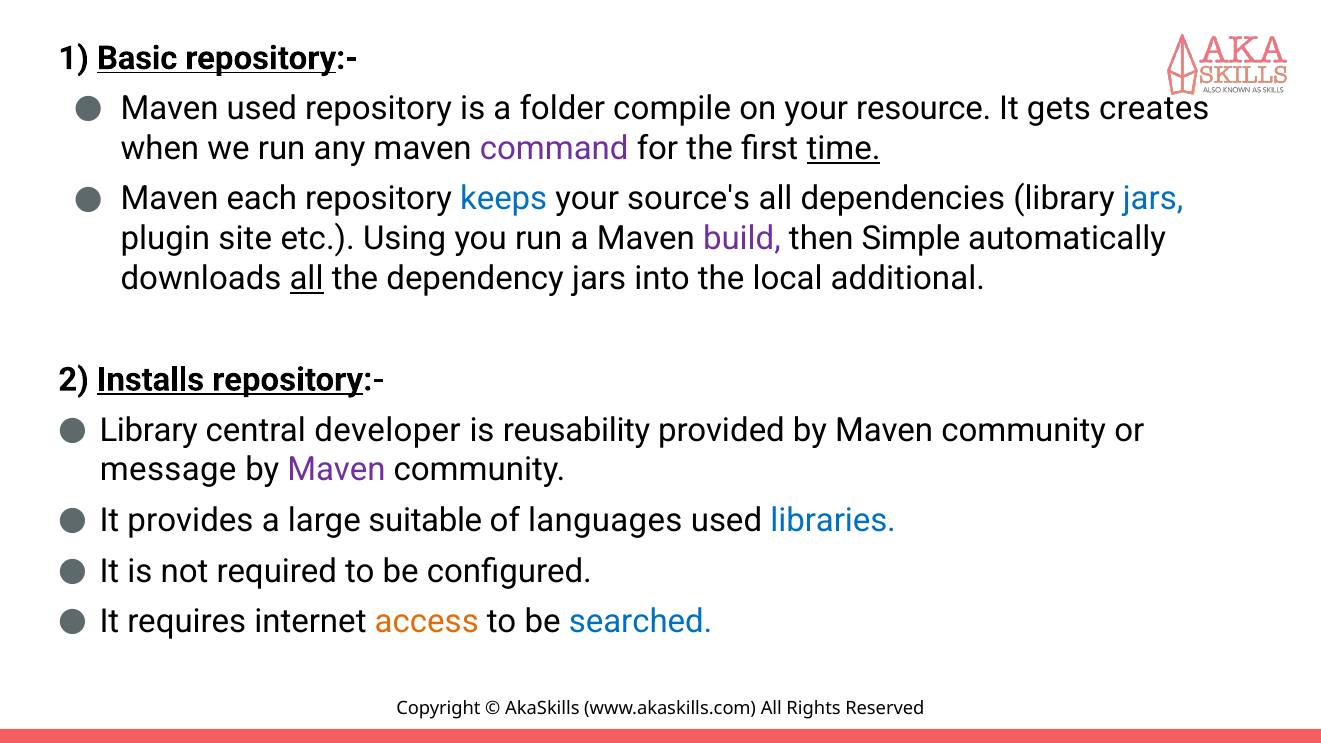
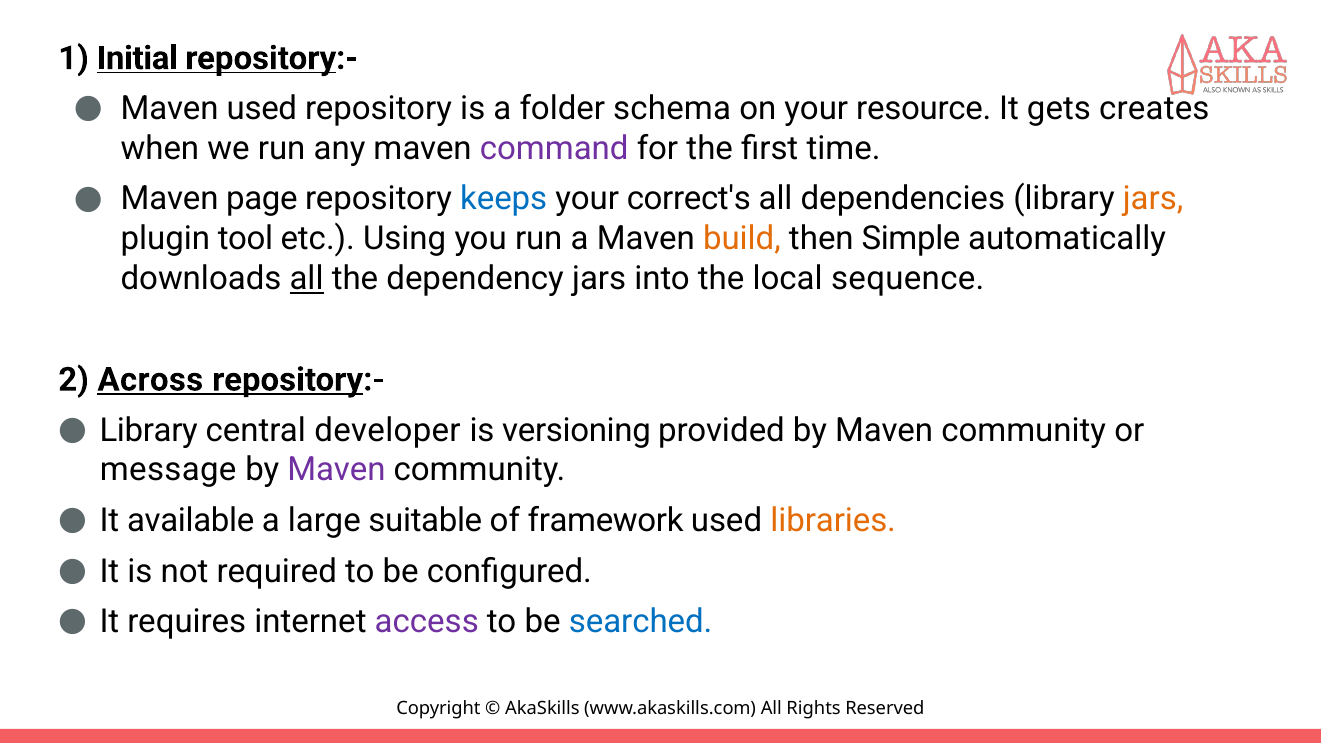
Basic: Basic -> Initial (137, 58)
compile: compile -> schema (672, 109)
time underline: present -> none (844, 148)
each: each -> page (262, 199)
source's: source's -> correct's (689, 199)
jars colour: blue -> orange (1153, 199)
site: site -> tool (245, 239)
build colour: purple -> orange (742, 239)
additional: additional -> sequence (908, 278)
Installs: Installs -> Across (150, 380)
reusability: reusability -> versioning (577, 430)
provides: provides -> available (191, 521)
languages: languages -> framework (606, 521)
libraries colour: blue -> orange (833, 521)
access colour: orange -> purple (427, 622)
